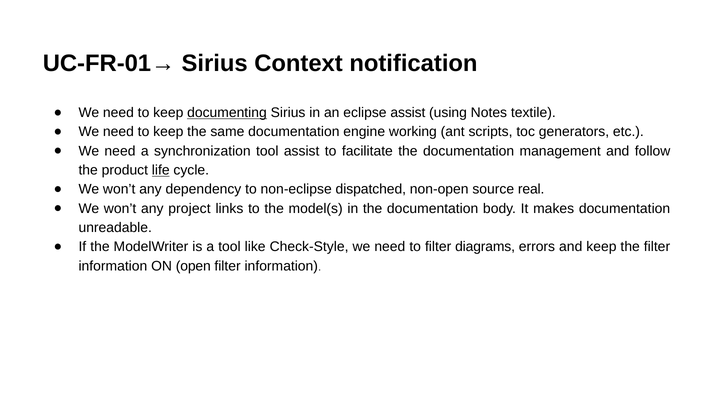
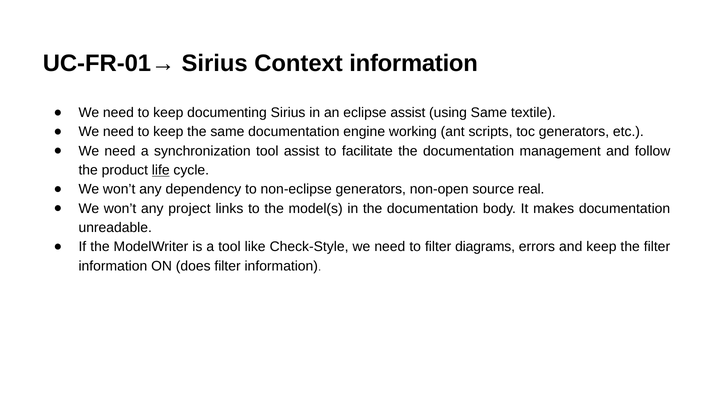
Context notification: notification -> information (414, 63)
documenting underline: present -> none (227, 113)
using Notes: Notes -> Same (489, 113)
non-eclipse dispatched: dispatched -> generators (371, 189)
open: open -> does (193, 266)
